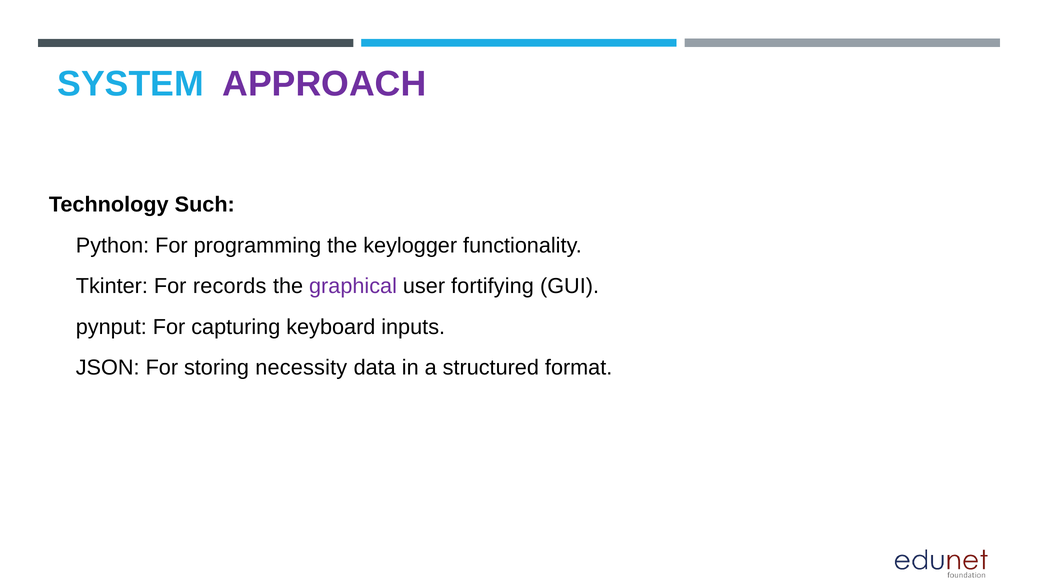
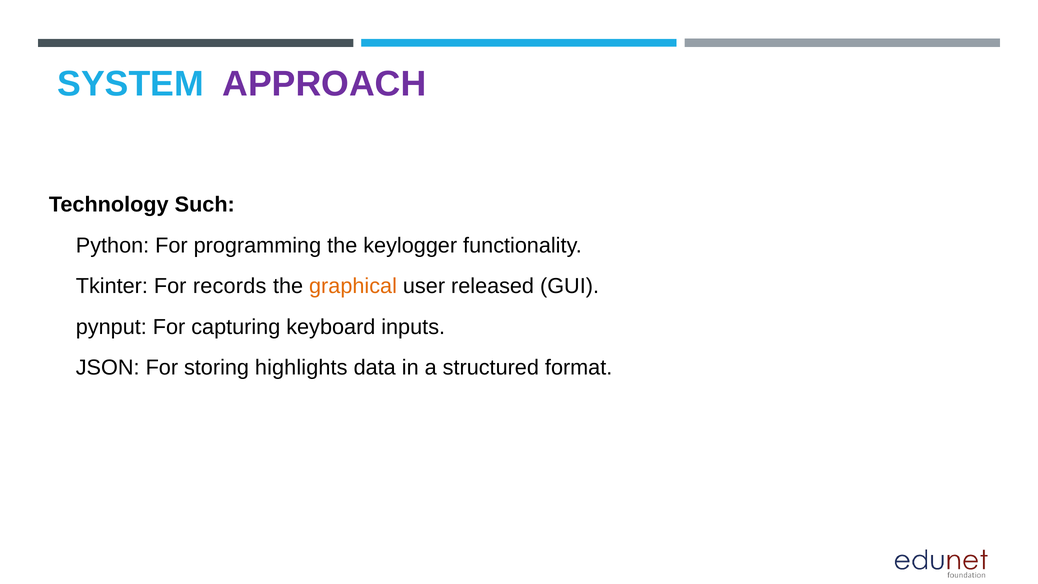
graphical colour: purple -> orange (353, 286)
fortifying: fortifying -> released (493, 286)
necessity: necessity -> highlights (301, 368)
